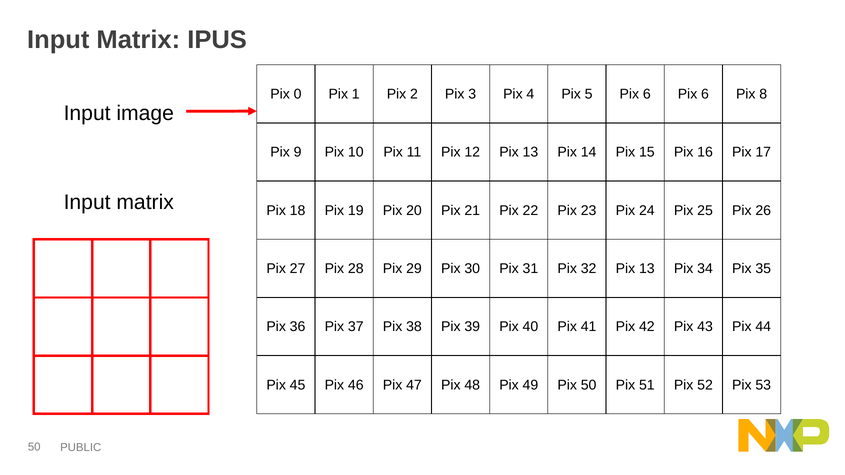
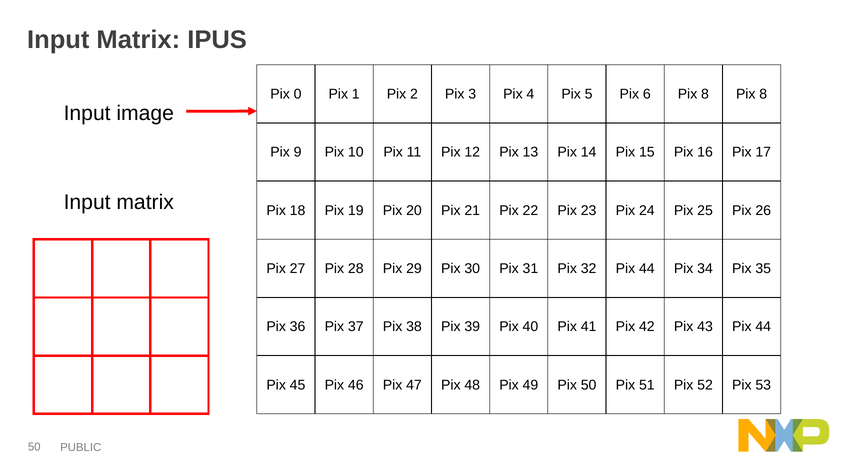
6 Pix 6: 6 -> 8 (705, 94)
32 Pix 13: 13 -> 44 (647, 269)
